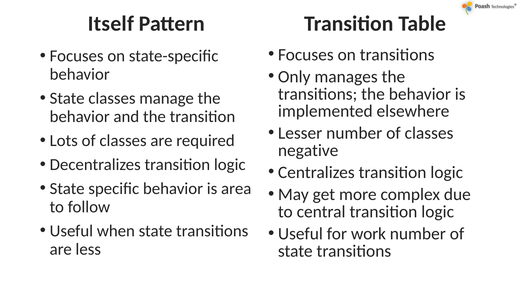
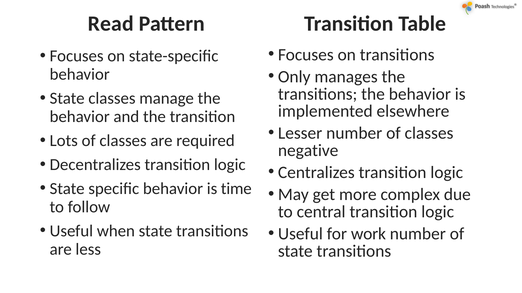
Itself: Itself -> Read (111, 24)
area: area -> time (236, 189)
